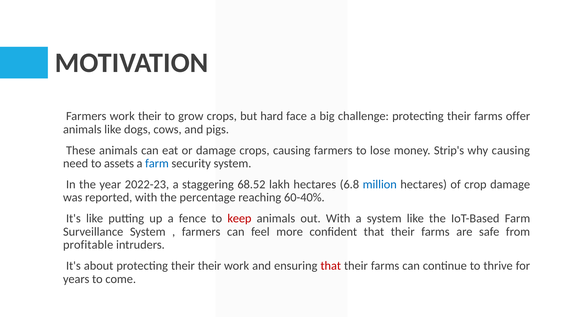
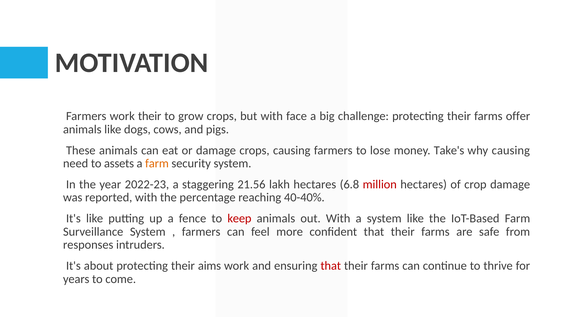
but hard: hard -> with (272, 116)
Strip's: Strip's -> Take's (449, 150)
farm colour: blue -> orange (157, 163)
68.52: 68.52 -> 21.56 (251, 184)
million colour: blue -> red (380, 184)
60-40%: 60-40% -> 40-40% (304, 197)
profitable: profitable -> responses (88, 245)
their their: their -> aims (209, 265)
